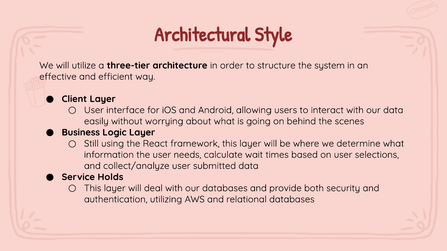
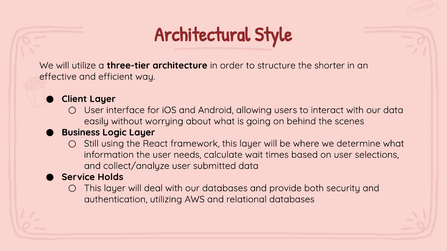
system: system -> shorter (330, 66)
